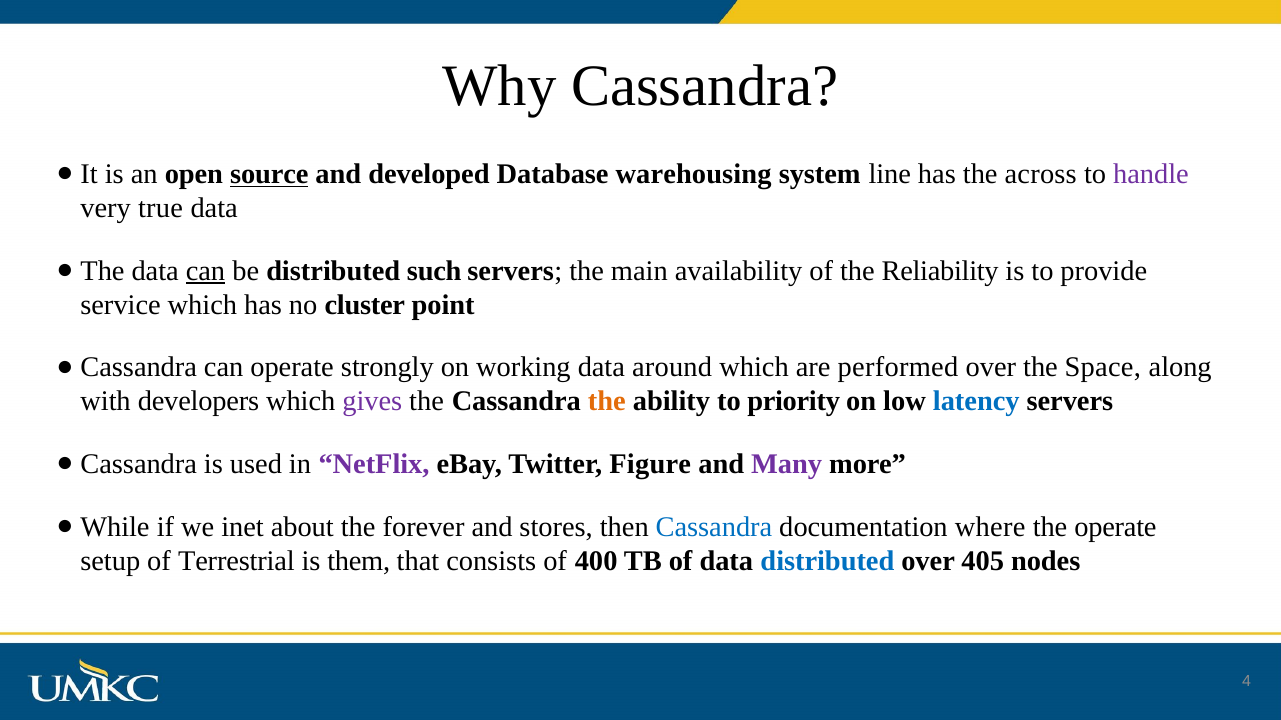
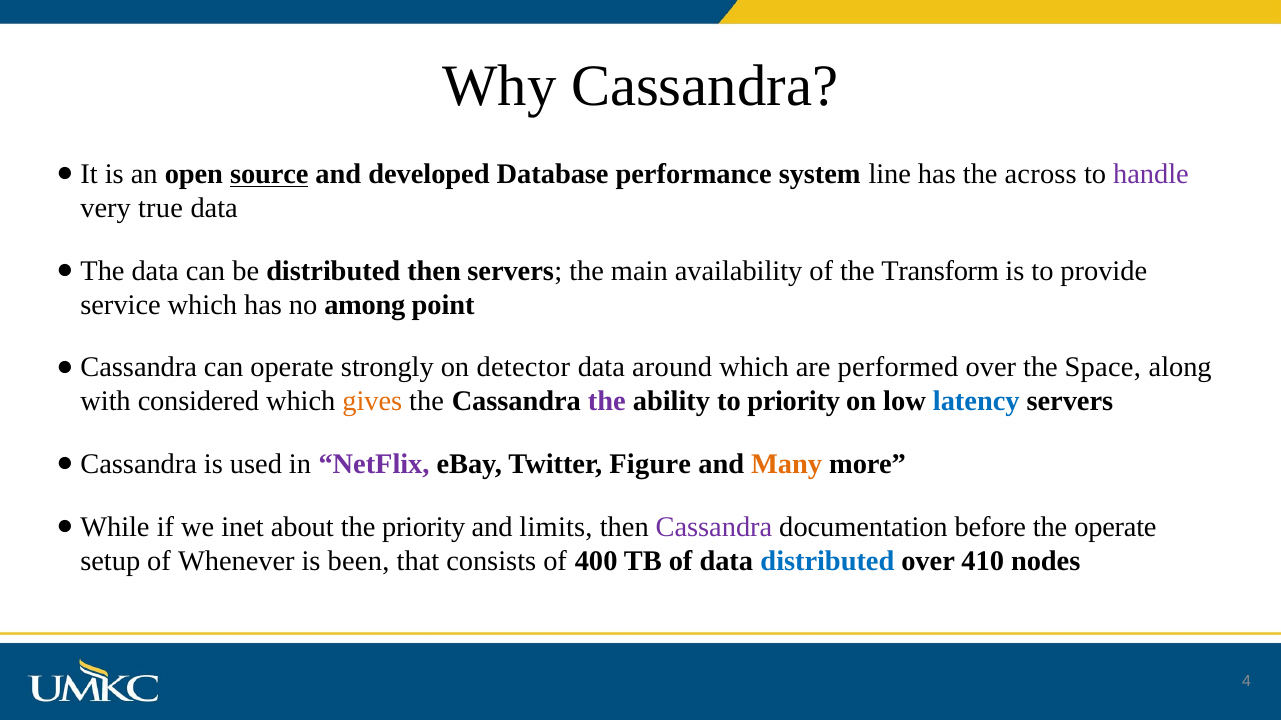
warehousing: warehousing -> performance (694, 174)
can underline: present -> none (206, 271)
distributed such: such -> then (434, 271)
Reliability: Reliability -> Transform (940, 271)
cluster: cluster -> among (365, 305)
working: working -> detector (523, 368)
developers: developers -> considered (198, 402)
gives colour: purple -> orange (372, 402)
the colour: orange -> purple (607, 402)
Many colour: purple -> orange (787, 464)
the forever: forever -> priority (424, 527)
stores: stores -> limits (556, 527)
Cassandra colour: blue -> purple (714, 527)
where: where -> before (990, 527)
Terrestrial: Terrestrial -> Whenever (236, 561)
them: them -> been (358, 561)
405: 405 -> 410 (983, 561)
